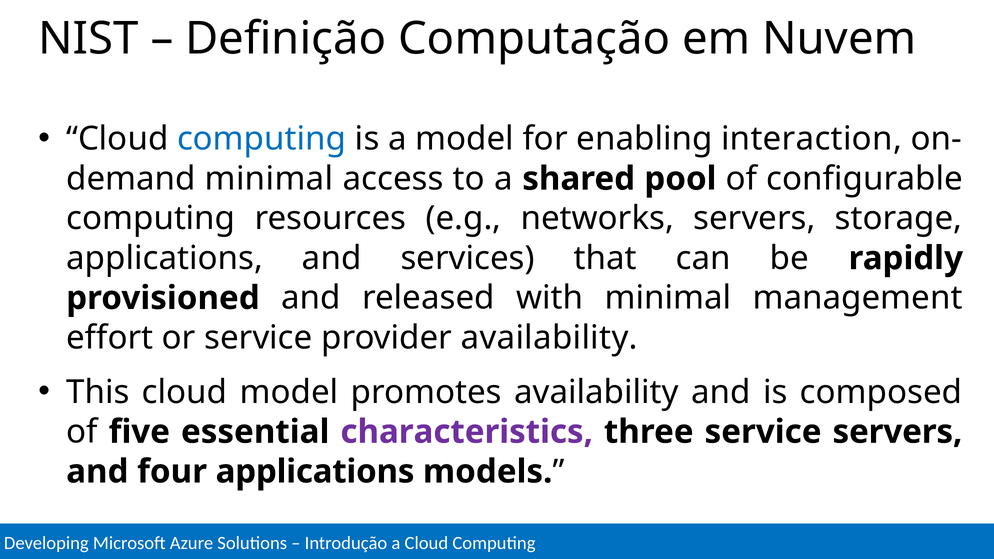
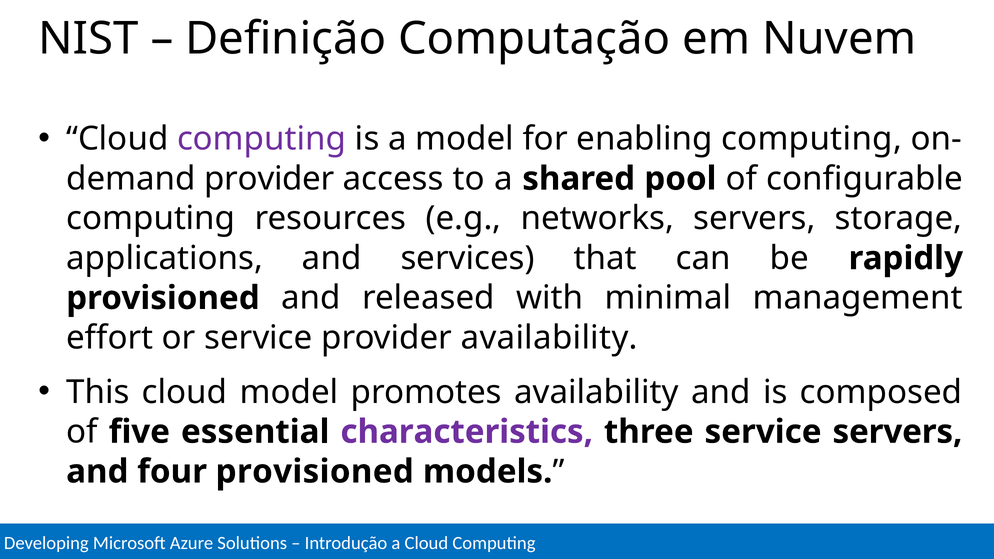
computing colour: blue -> purple (262, 139)
enabling interaction: interaction -> computing (812, 139)
minimal: minimal -> provider (269, 179)
four applications: applications -> provisioned (315, 472)
